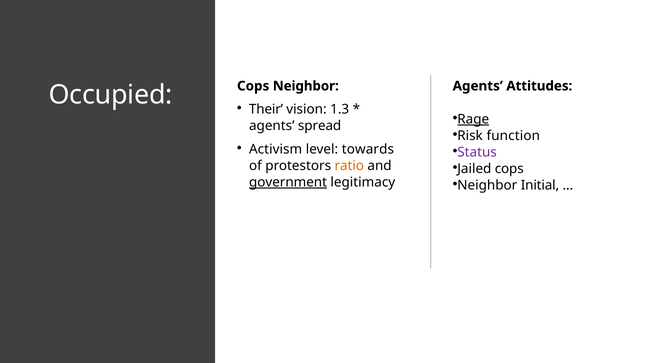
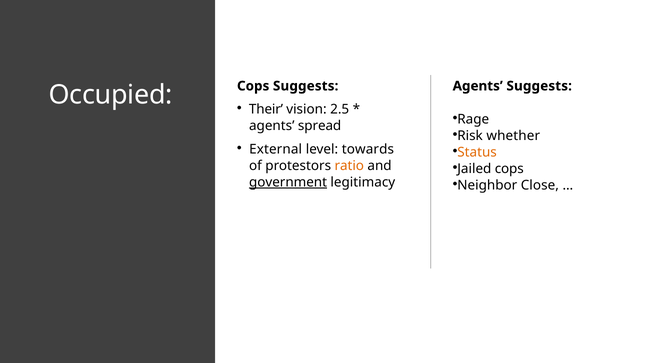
Agents Attitudes: Attitudes -> Suggests (539, 86)
Cops Neighbor: Neighbor -> Suggests (306, 86)
1.3: 1.3 -> 2.5 (340, 109)
Rage underline: present -> none (473, 119)
function: function -> whether (513, 136)
Activism: Activism -> External (276, 149)
Status colour: purple -> orange (477, 152)
Initial: Initial -> Close (540, 186)
